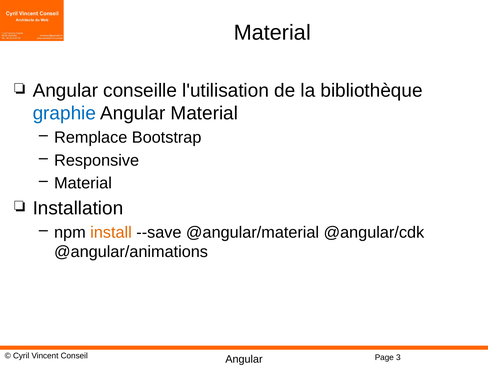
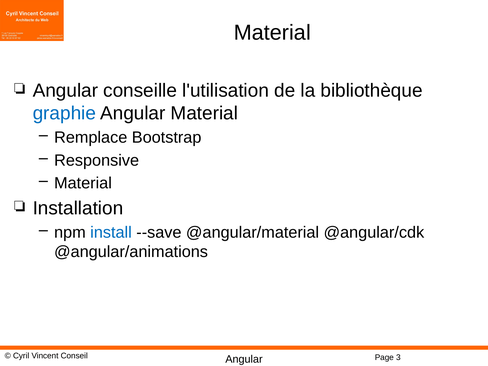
install colour: orange -> blue (111, 232)
